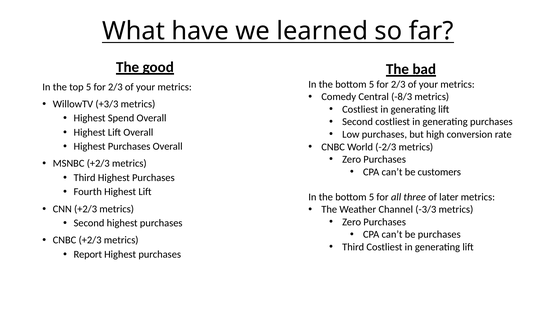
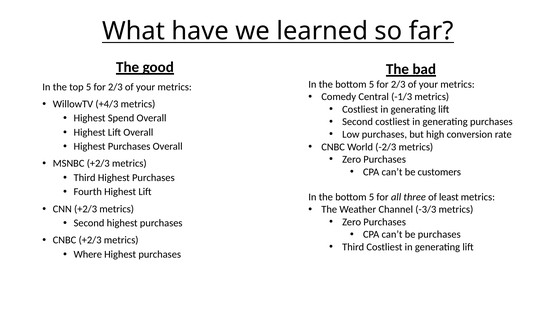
-8/3: -8/3 -> -1/3 (402, 97)
+3/3: +3/3 -> +4/3 (107, 104)
later: later -> least (449, 197)
Report: Report -> Where (88, 254)
